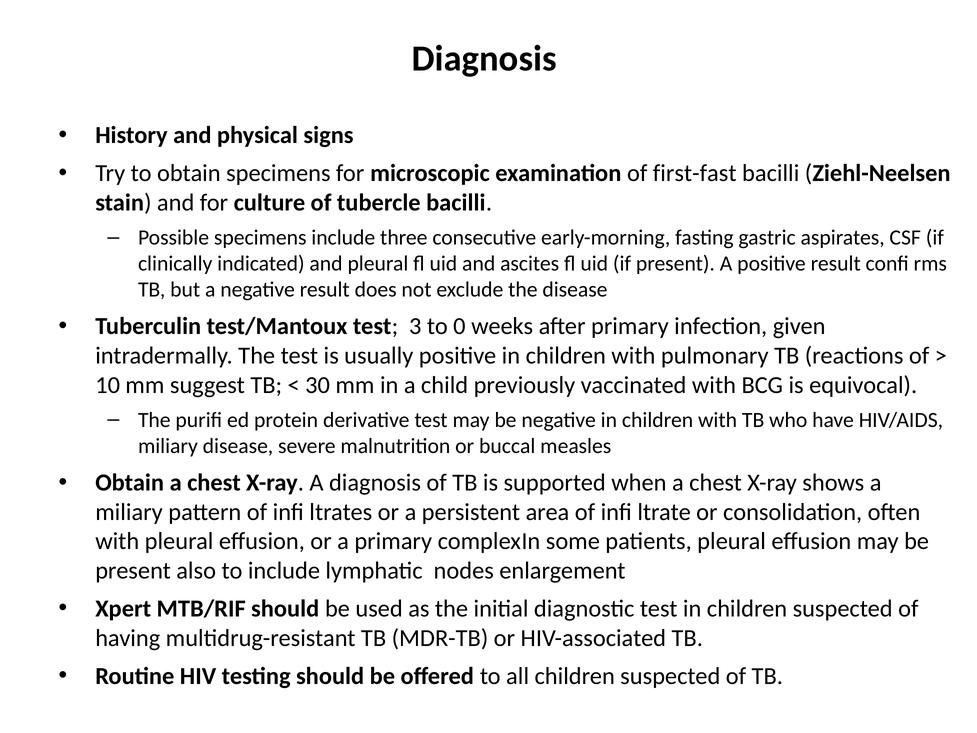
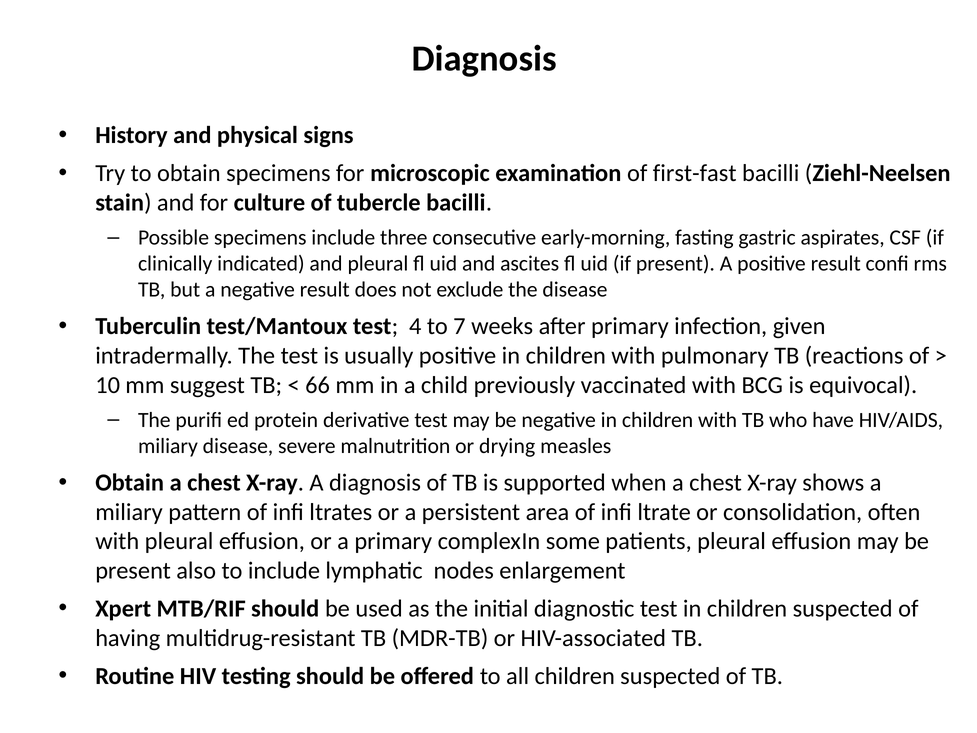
3: 3 -> 4 (415, 326)
0: 0 -> 7 (459, 326)
30: 30 -> 66 (318, 385)
buccal: buccal -> drying (507, 446)
